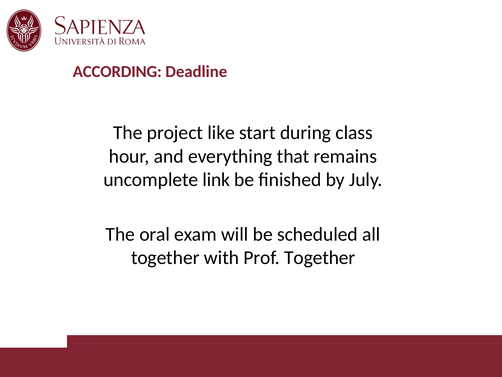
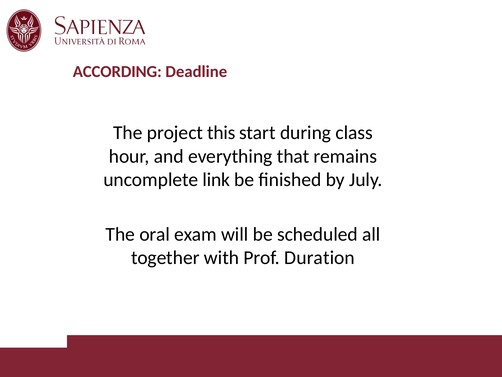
like: like -> this (221, 133)
Prof Together: Together -> Duration (320, 257)
